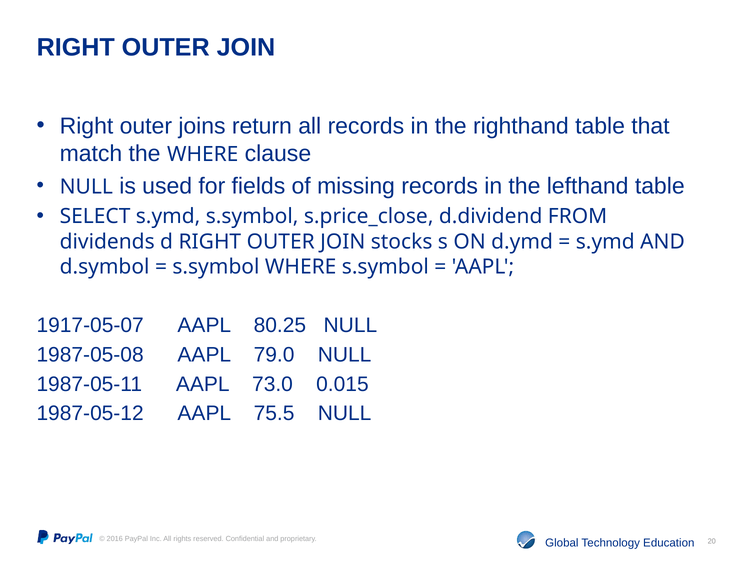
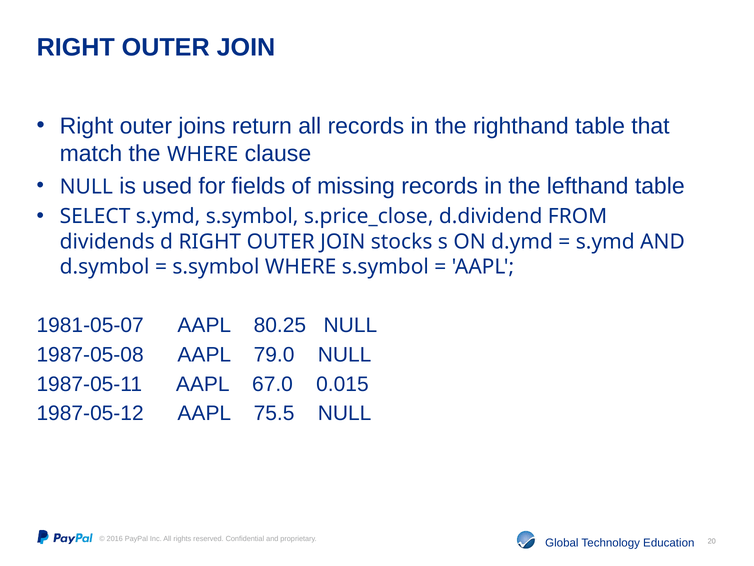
1917-05-07: 1917-05-07 -> 1981-05-07 (90, 325)
73.0: 73.0 -> 67.0 (272, 384)
